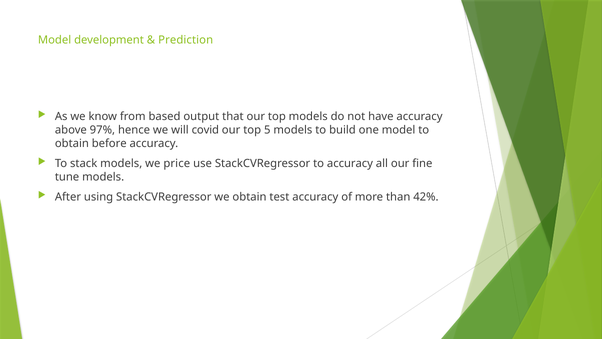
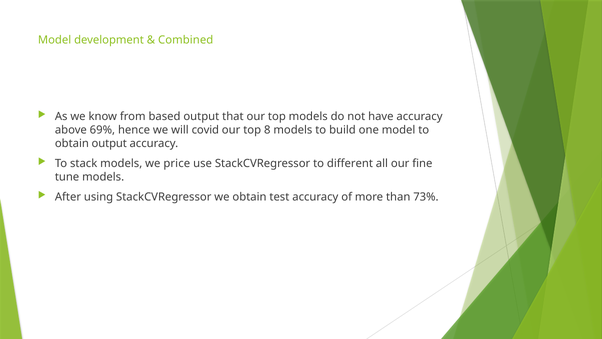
Prediction: Prediction -> Combined (186, 40)
97%: 97% -> 69% (102, 130)
5: 5 -> 8 (267, 130)
obtain before: before -> output (109, 144)
to accuracy: accuracy -> different (350, 163)
42%: 42% -> 73% (426, 197)
